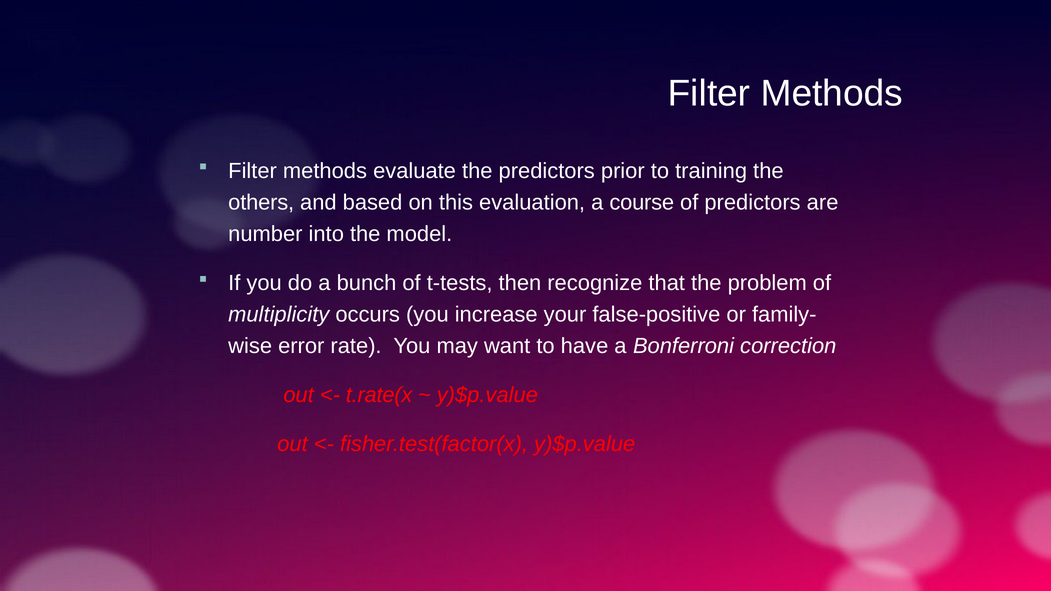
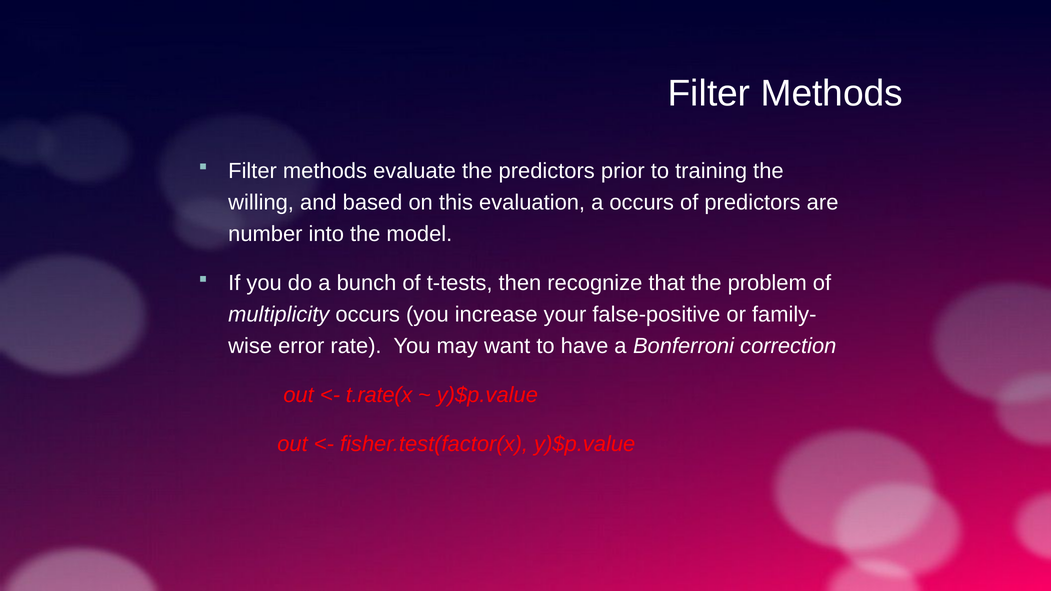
others: others -> willing (261, 202)
a course: course -> occurs (642, 202)
